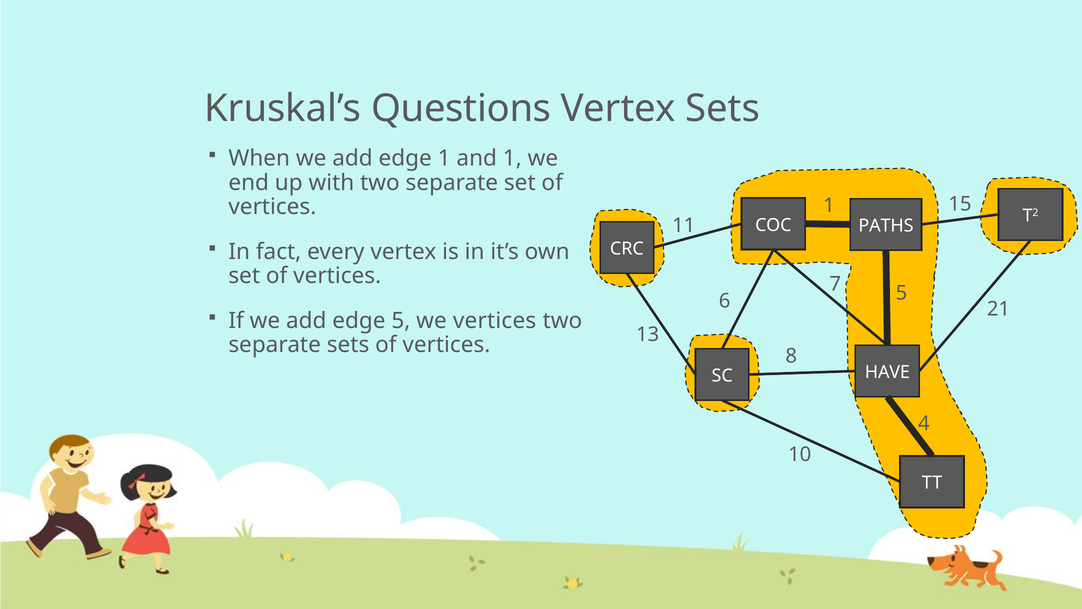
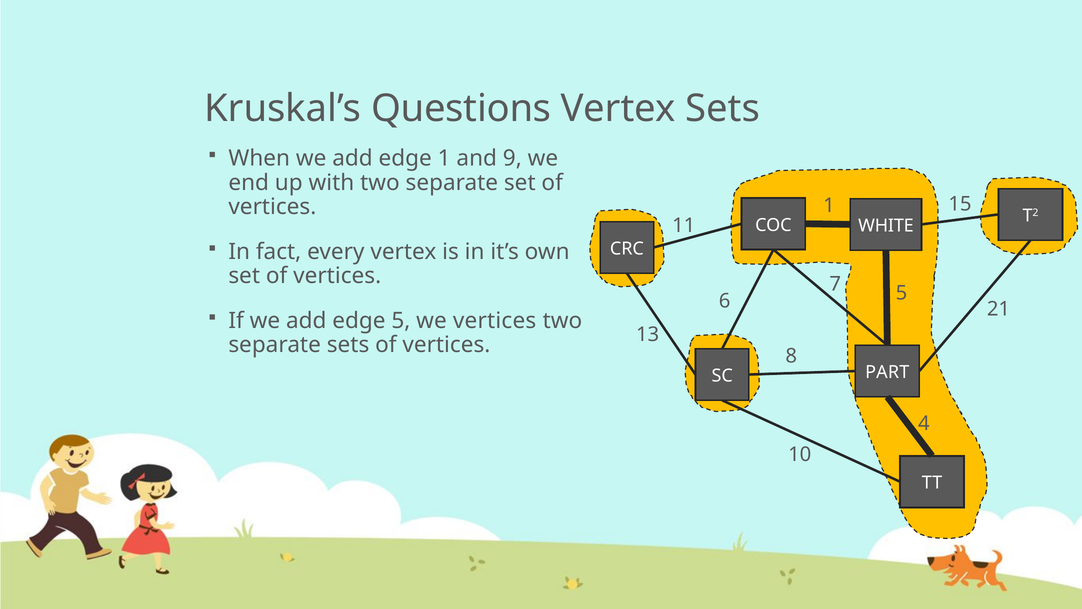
and 1: 1 -> 9 (512, 158)
PATHS: PATHS -> WHITE (886, 226)
HAVE: HAVE -> PART (887, 372)
